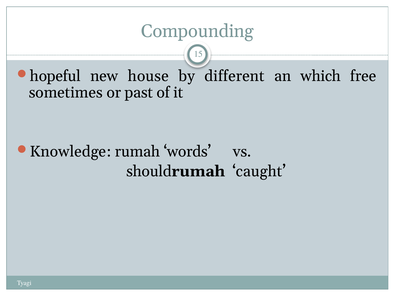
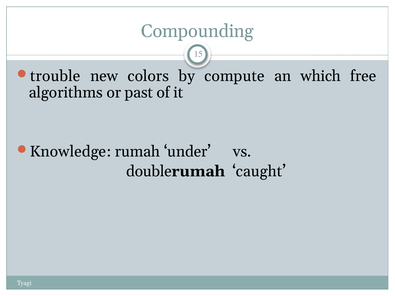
hopeful: hopeful -> trouble (55, 76)
house: house -> colors (148, 76)
different: different -> compute (234, 76)
sometimes: sometimes -> algorithms (66, 93)
words: words -> under (187, 152)
should: should -> double (149, 171)
